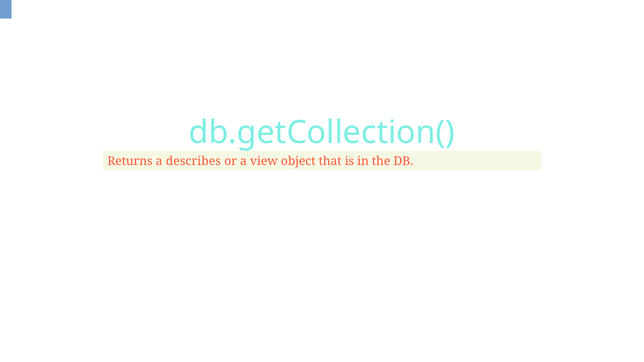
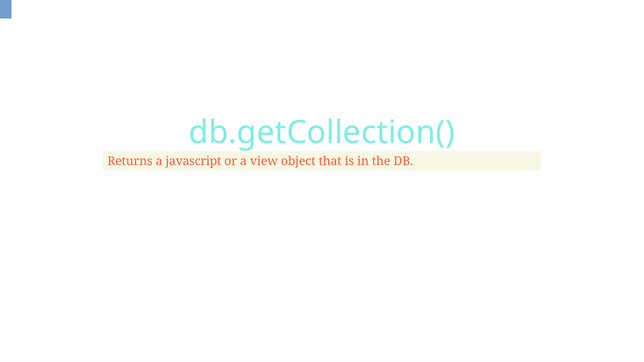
describes: describes -> javascript (193, 162)
